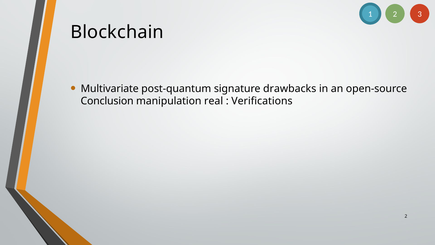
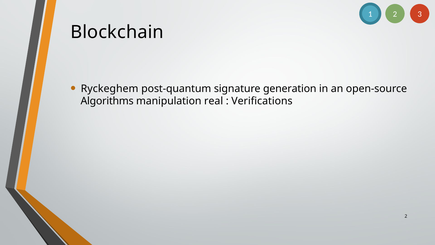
Multivariate: Multivariate -> Ryckeghem (110, 89)
drawbacks: drawbacks -> generation (290, 89)
Conclusion: Conclusion -> Algorithms (107, 101)
